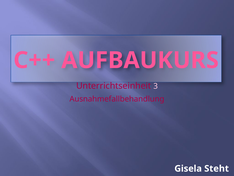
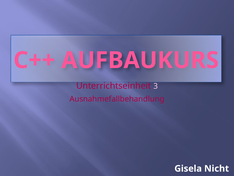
Steht: Steht -> Nicht (217, 168)
